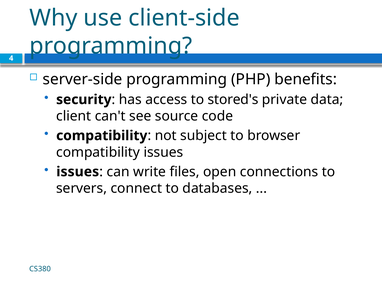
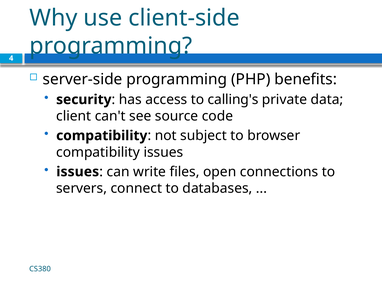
stored's: stored's -> calling's (233, 99)
